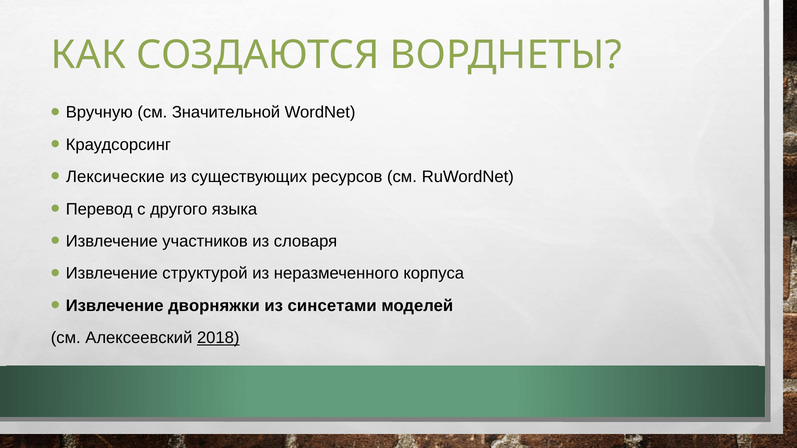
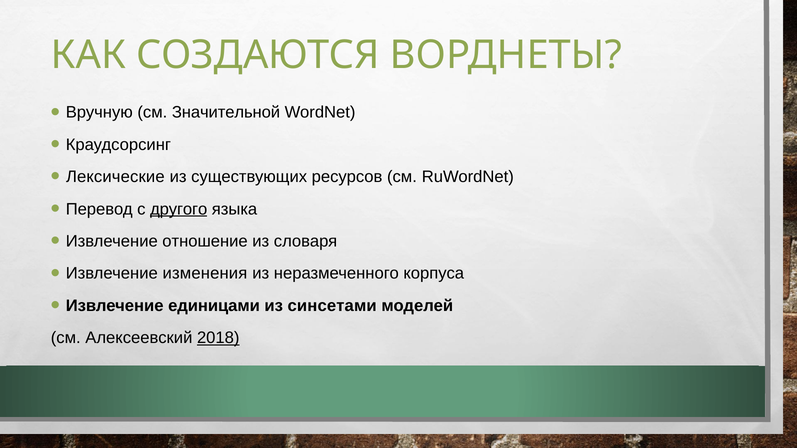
другого underline: none -> present (179, 209)
участников: участников -> отношение (205, 241)
структурой: структурой -> изменения (205, 274)
дворняжки: дворняжки -> единицами (214, 306)
